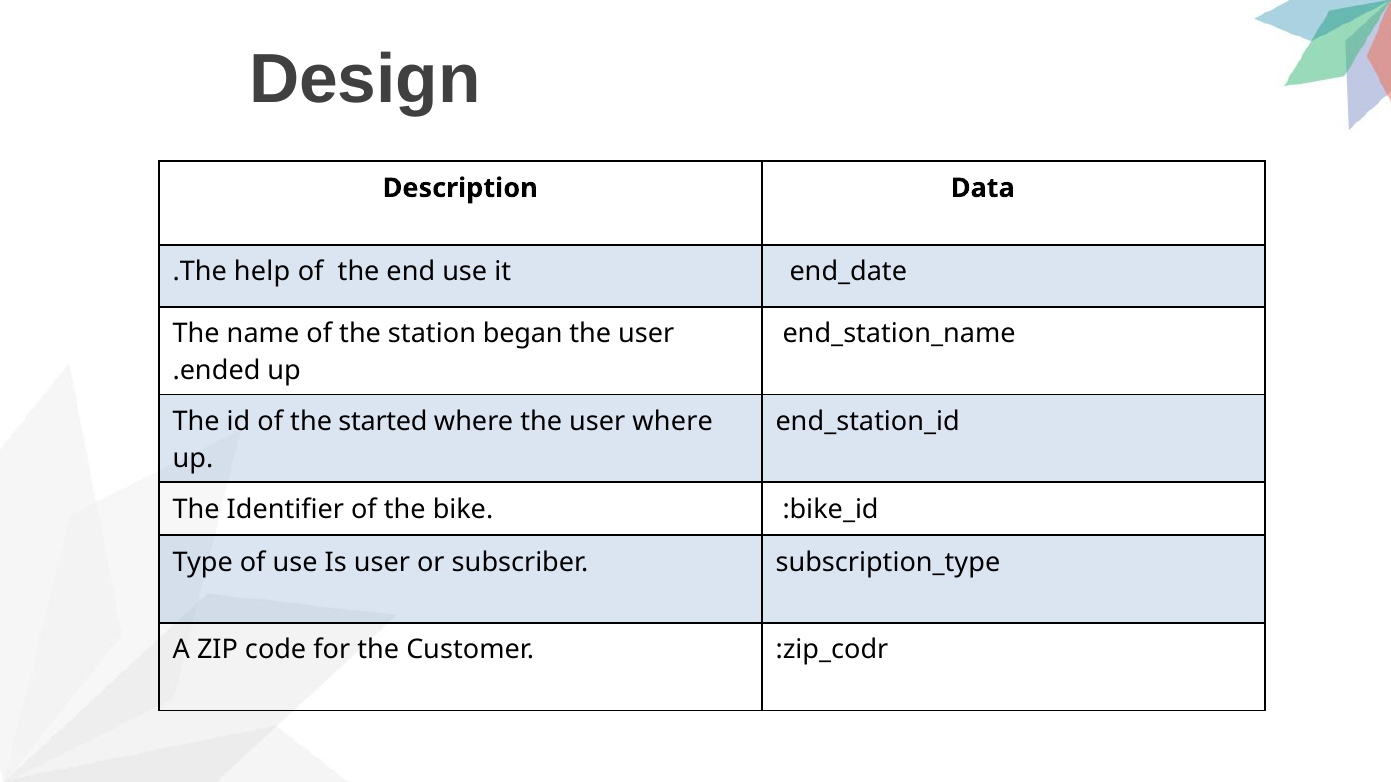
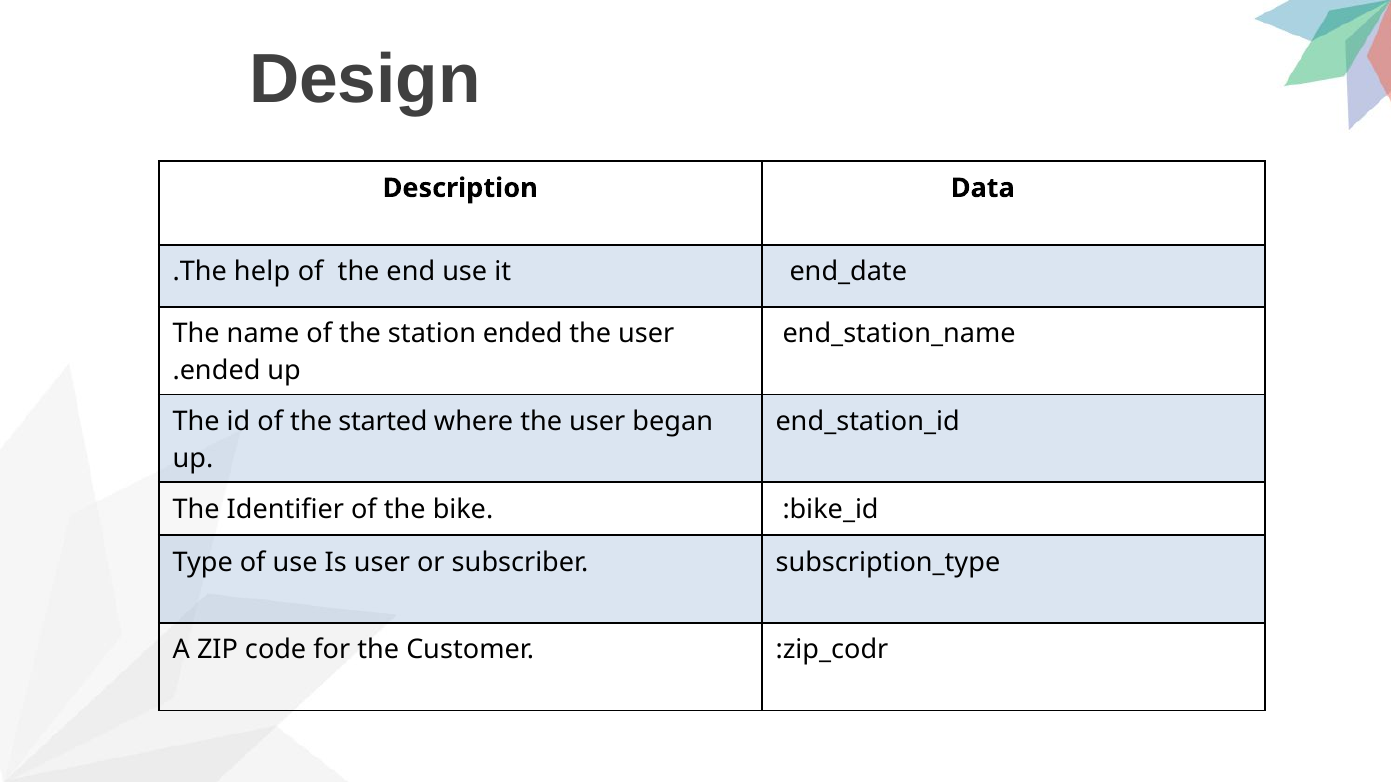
station began: began -> ended (523, 334)
user where: where -> began (673, 422)
